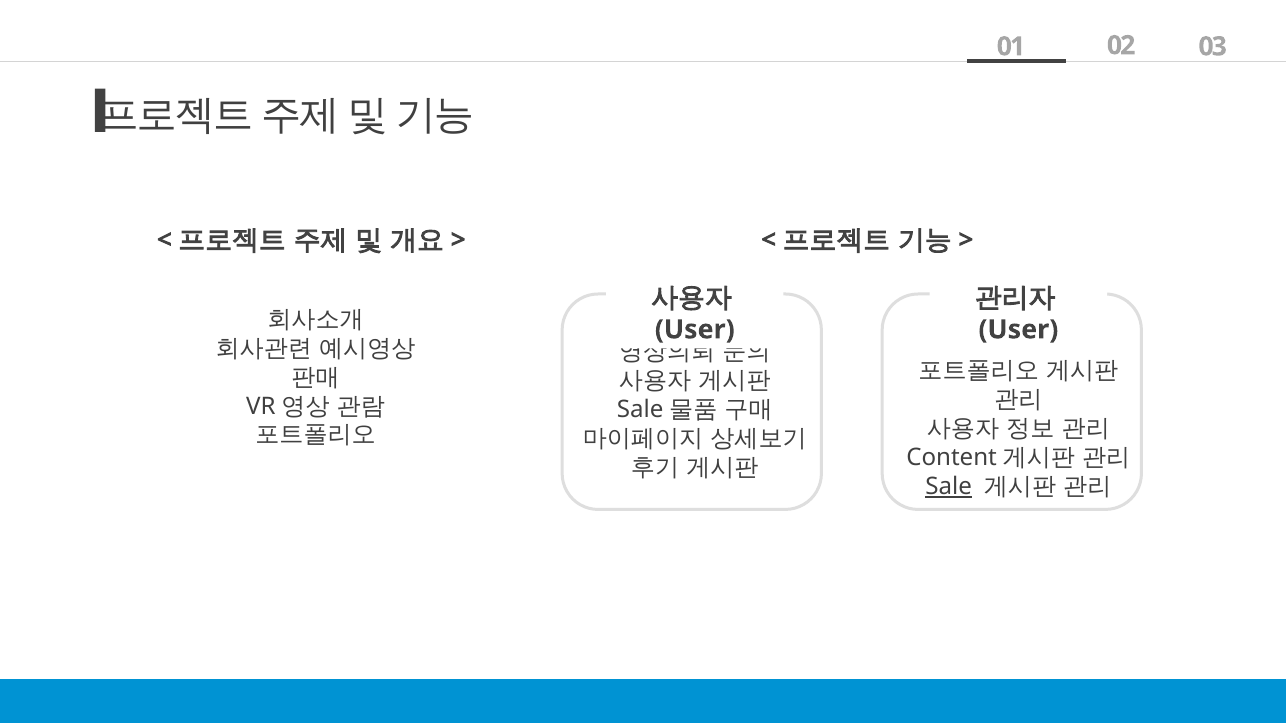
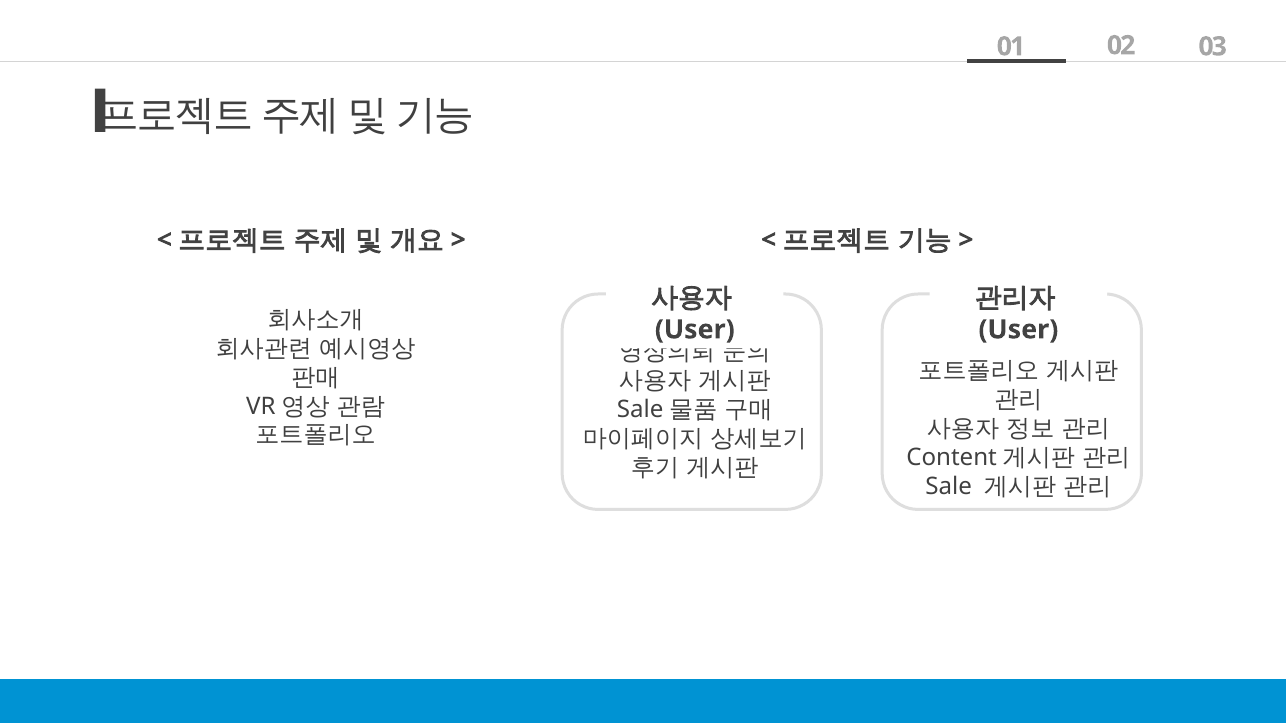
Sale underline: present -> none (949, 487)
